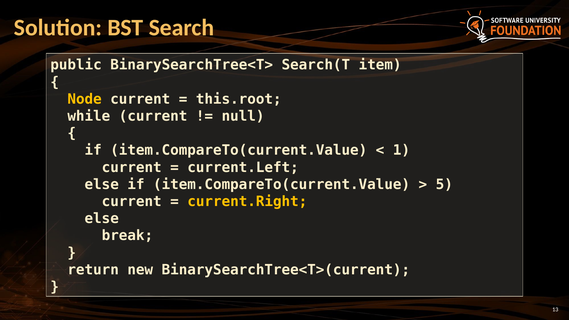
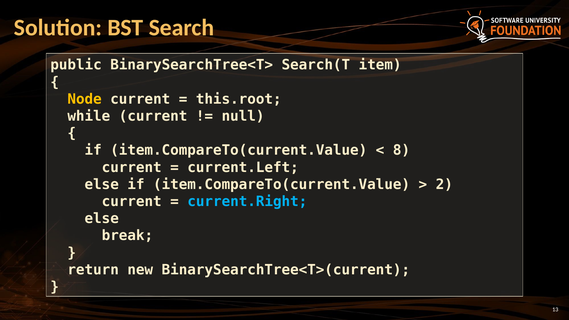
1: 1 -> 8 (401, 150)
5: 5 -> 2 (444, 184)
current.Right colour: yellow -> light blue (247, 202)
